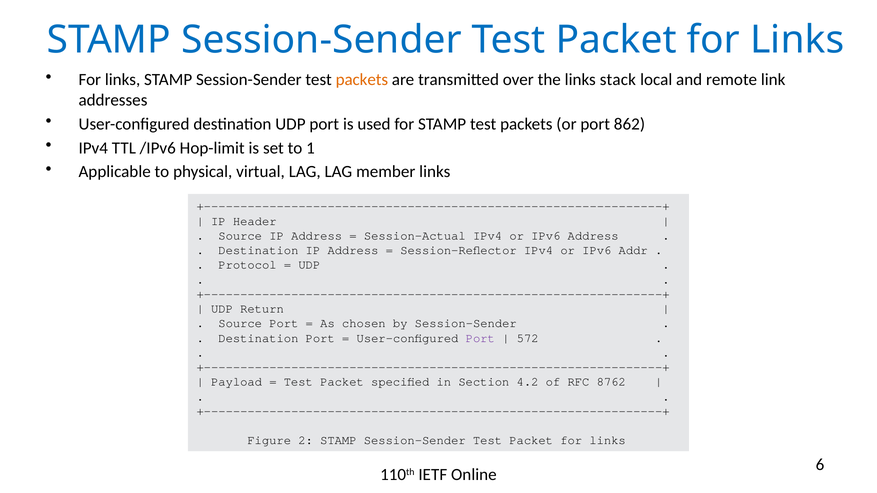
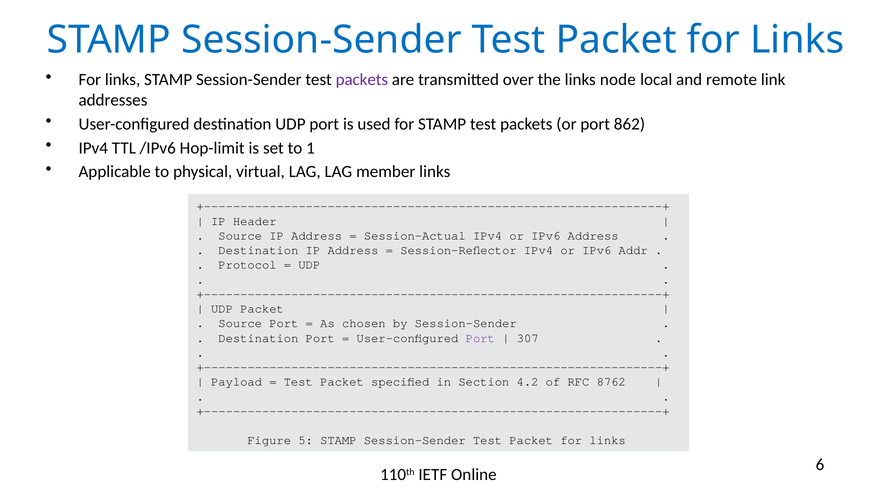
packets colour: orange -> purple (362, 80)
stack: stack -> node (618, 80)
UDP Return: Return -> Packet (262, 309)
572: 572 -> 307 (528, 338)
2: 2 -> 5 (306, 441)
